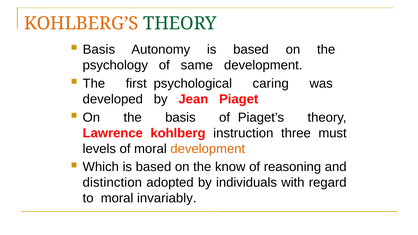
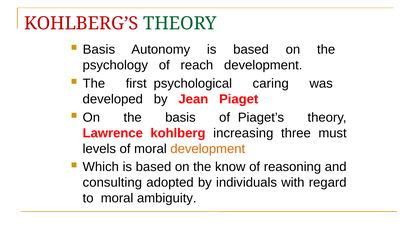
KOHLBERG’S colour: orange -> red (81, 23)
same: same -> reach (197, 65)
instruction: instruction -> increasing (243, 133)
distinction: distinction -> consulting (112, 183)
invariably: invariably -> ambiguity (167, 198)
